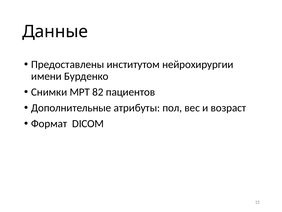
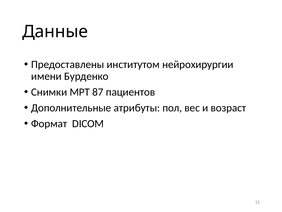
82: 82 -> 87 (98, 92)
